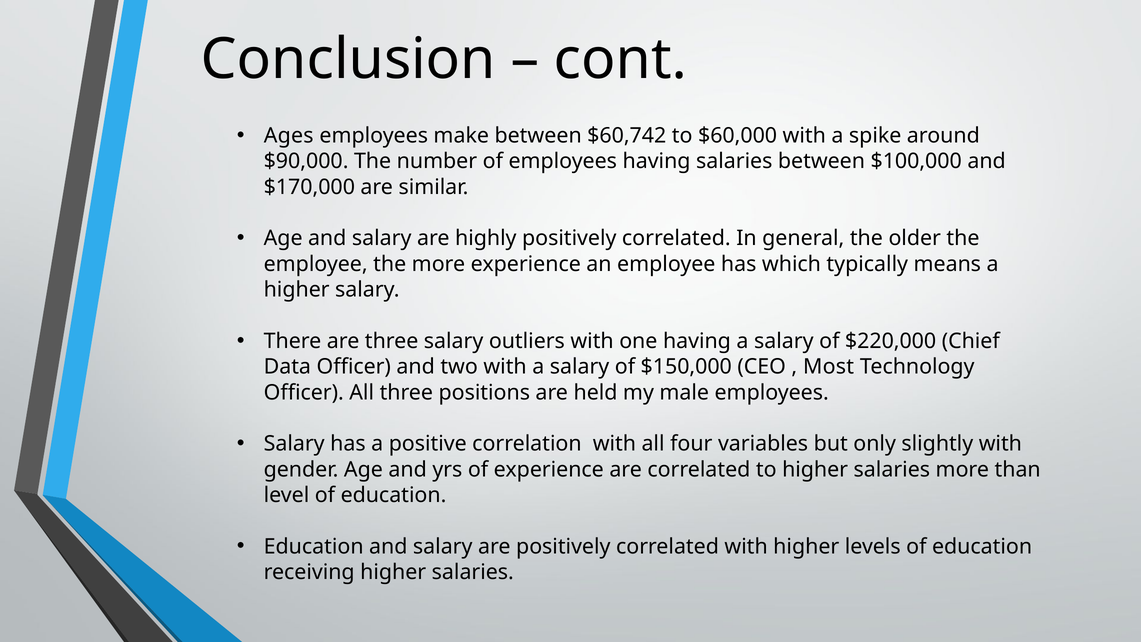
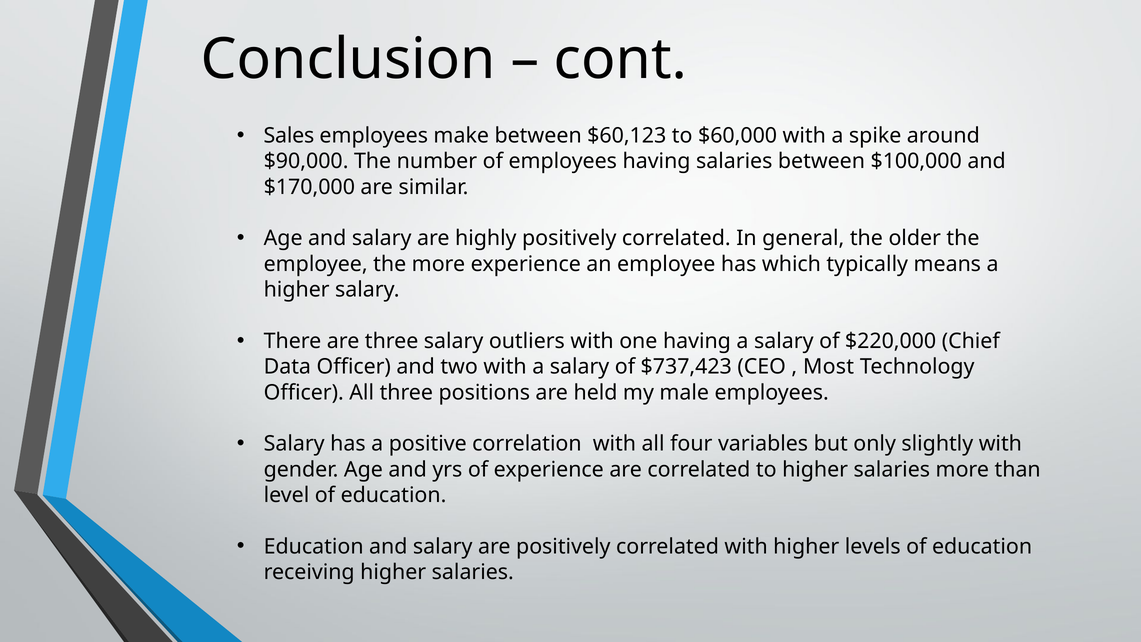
Ages: Ages -> Sales (289, 136)
$60,742: $60,742 -> $60,123 (627, 136)
$150,000: $150,000 -> $737,423 (686, 367)
